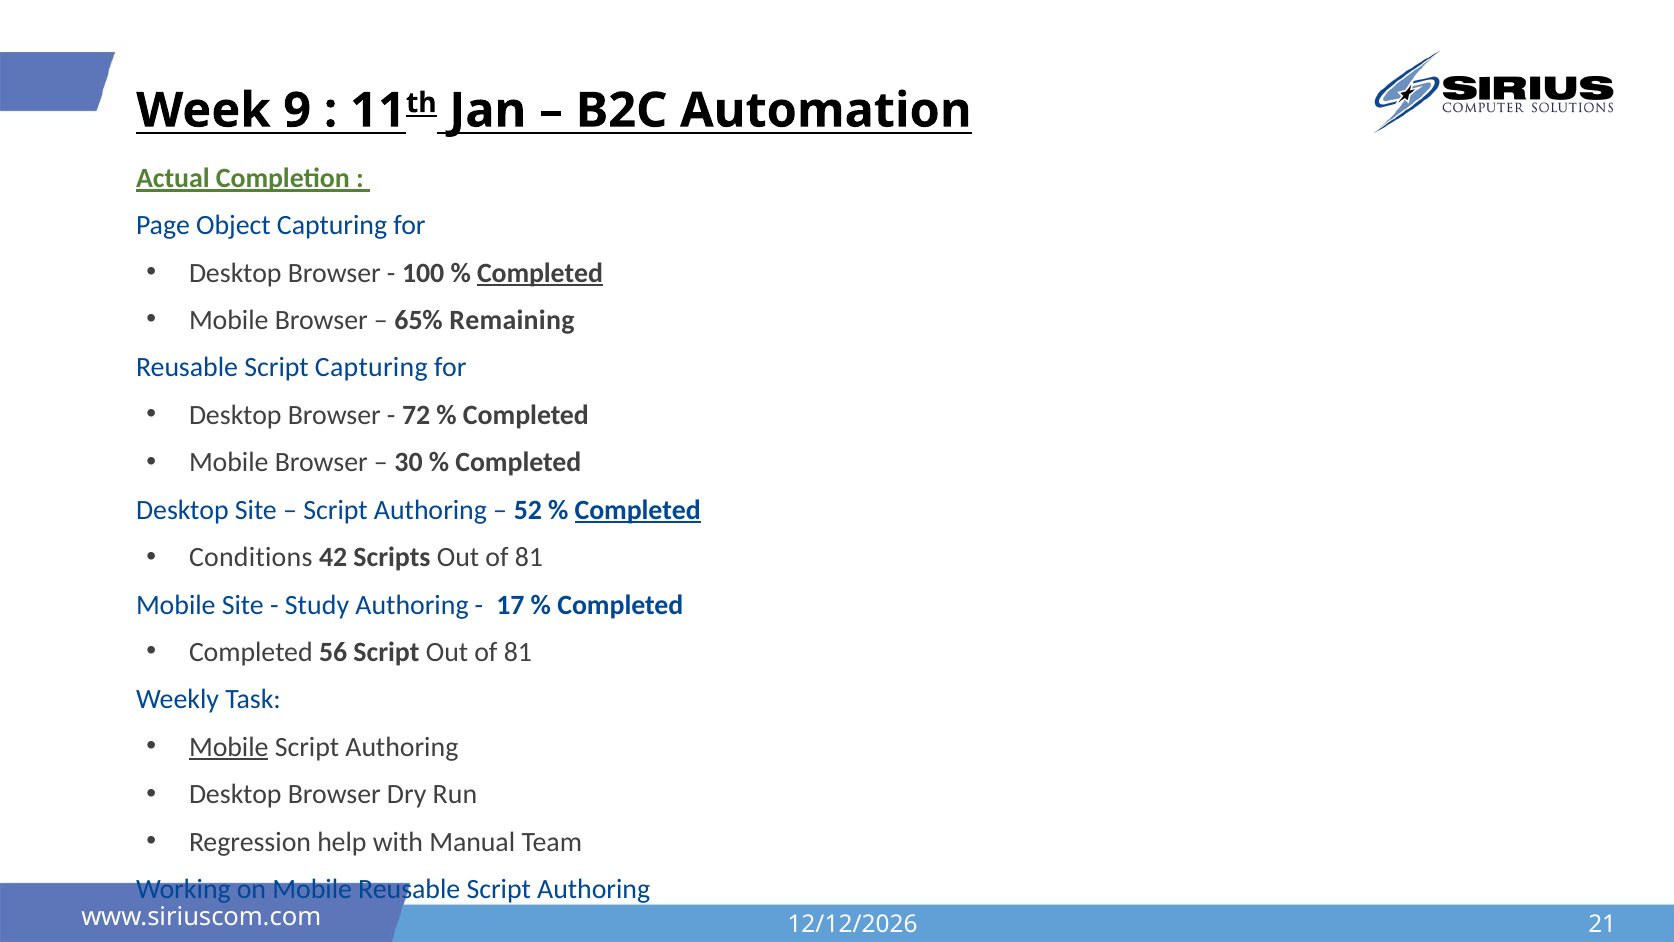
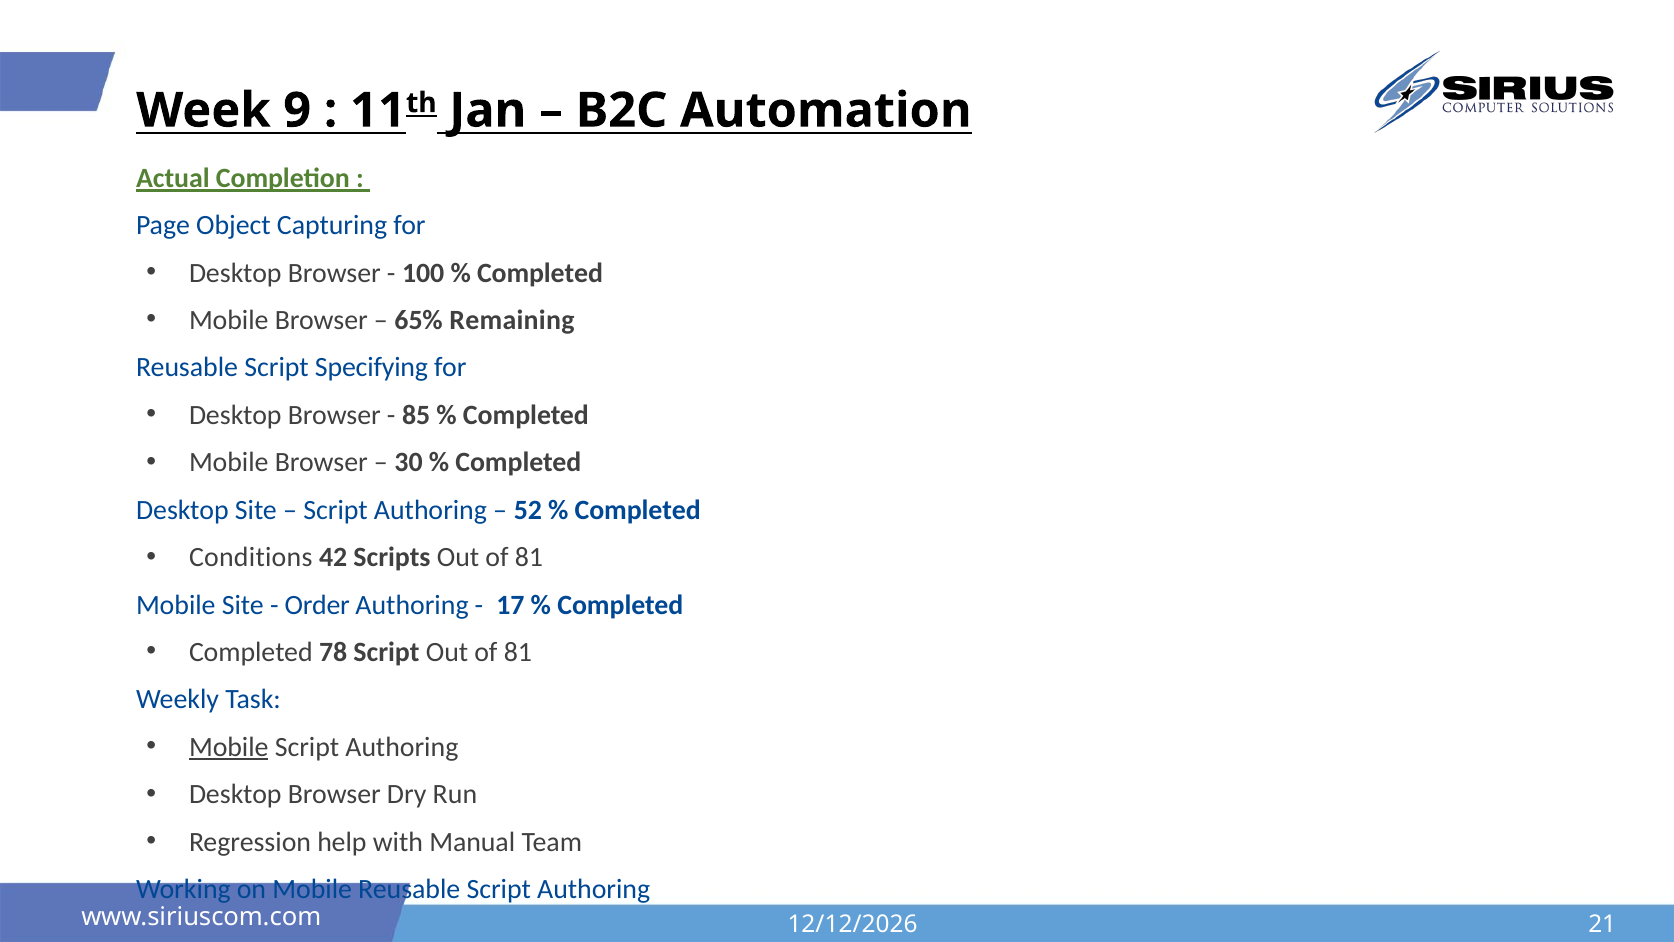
Completed underline: present -> none (540, 273)
Script Capturing: Capturing -> Specifying (371, 368)
72: 72 -> 85 (416, 415)
Completed underline: present -> none (638, 510)
Study: Study -> Order (317, 605)
56: 56 -> 78 (333, 652)
